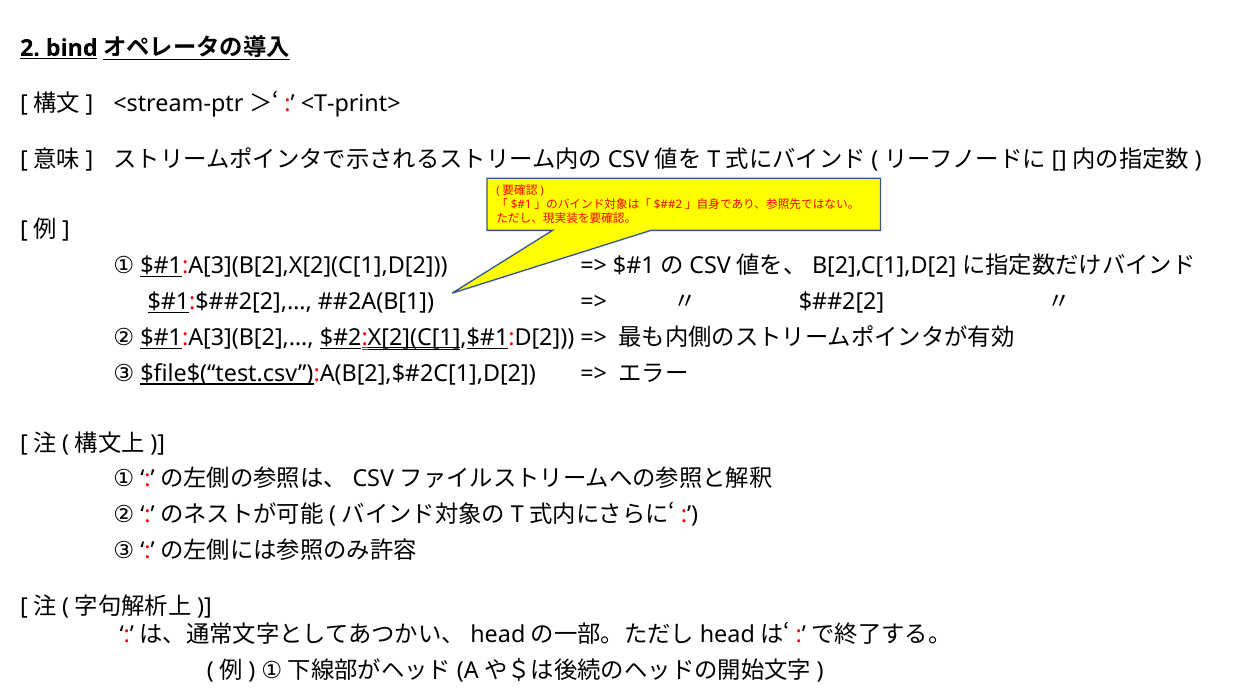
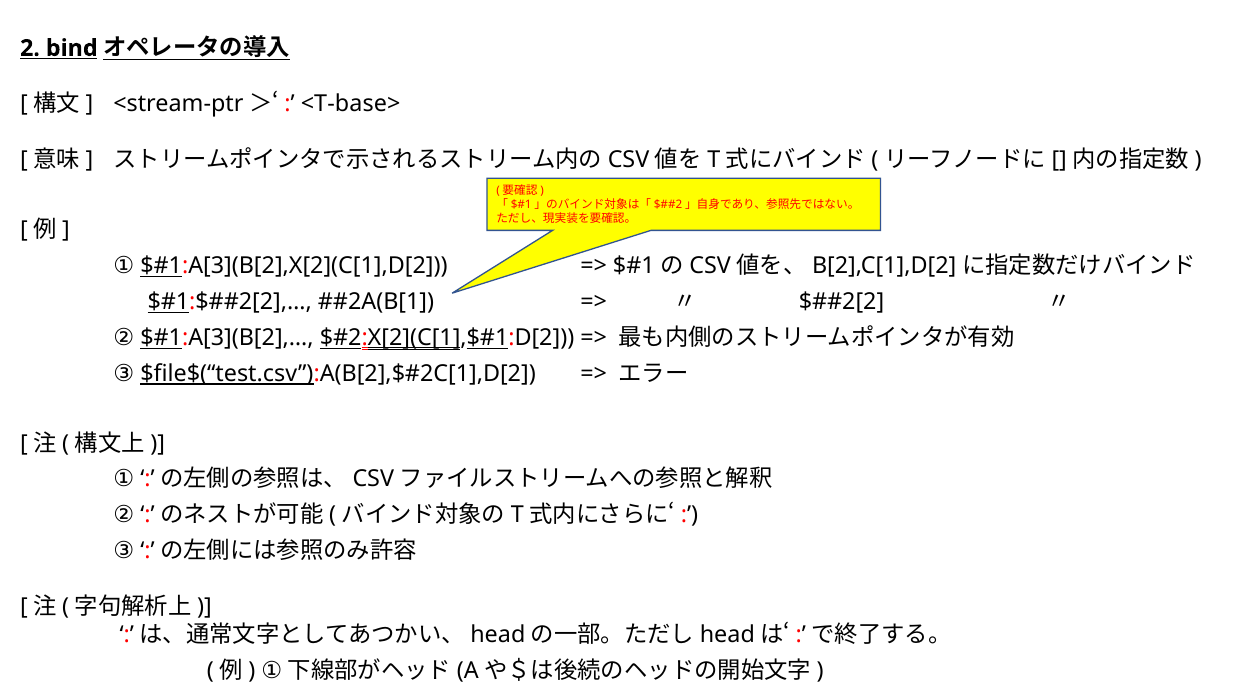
<T-print>: <T-print> -> <T-base> (351, 104)
